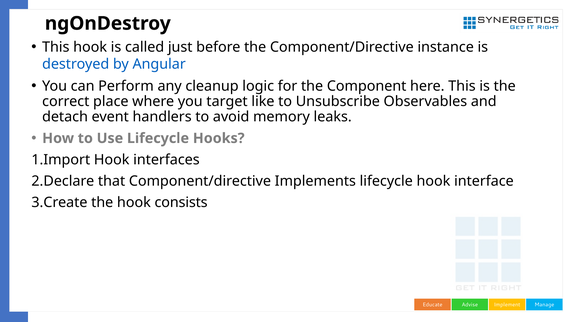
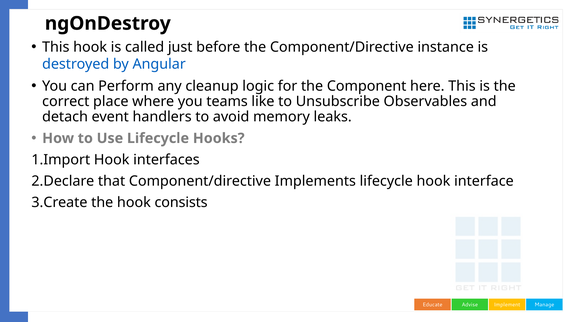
target: target -> teams (227, 102)
